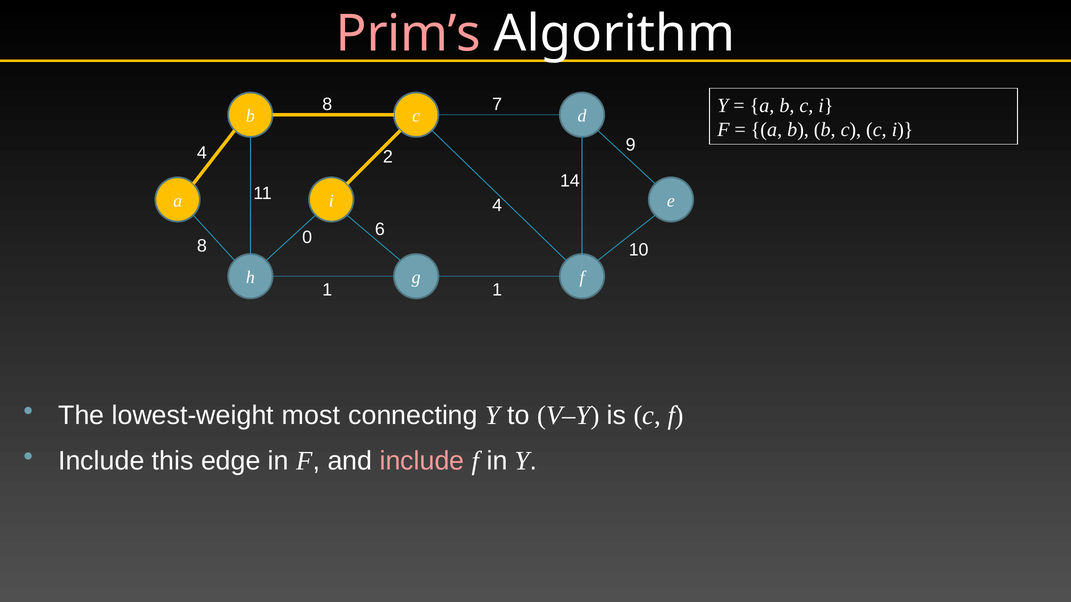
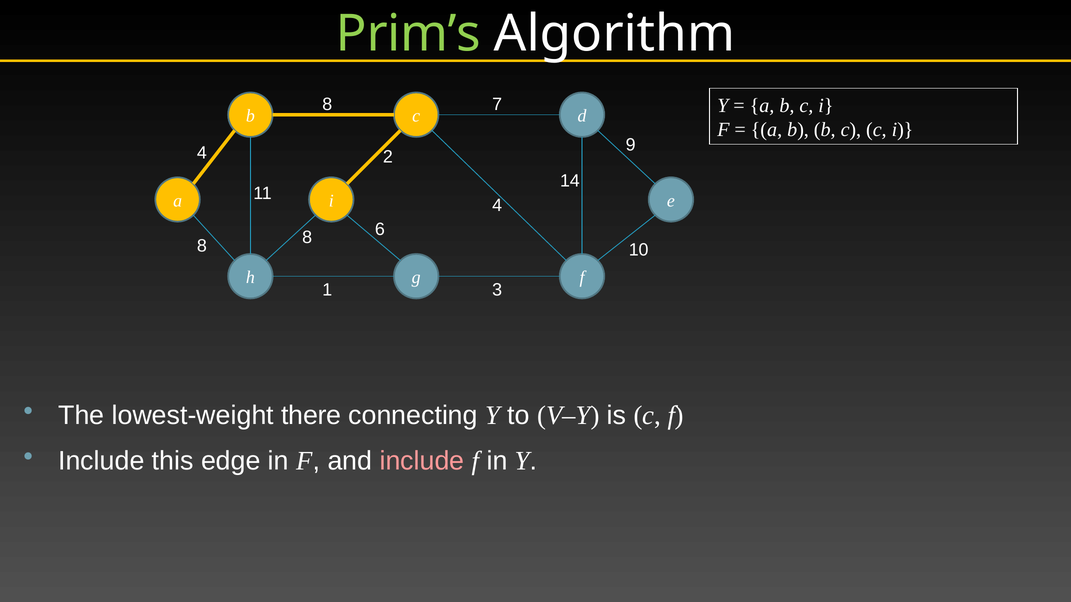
Prim’s colour: pink -> light green (408, 34)
8 0: 0 -> 8 (307, 238)
1 1: 1 -> 3 (497, 290)
most: most -> there (311, 416)
